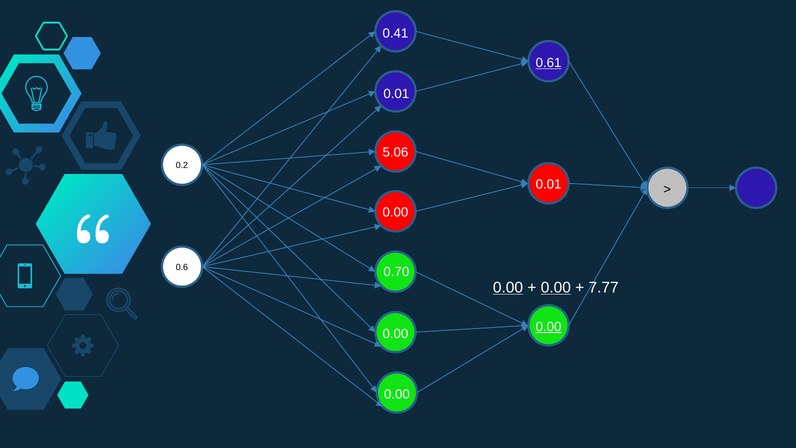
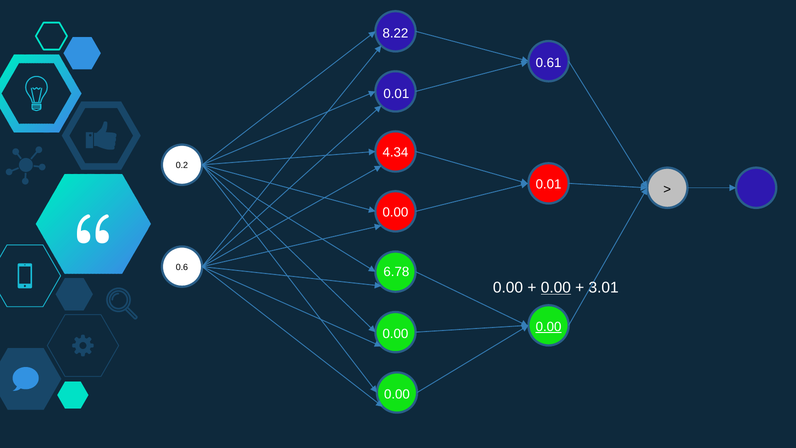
0.41: 0.41 -> 8.22 (395, 33)
0.61 underline: present -> none (549, 63)
5.06: 5.06 -> 4.34 (395, 153)
0.70: 0.70 -> 6.78 (396, 272)
0.00 underline: present -> none (508, 287)
7.77: 7.77 -> 3.01 (604, 287)
